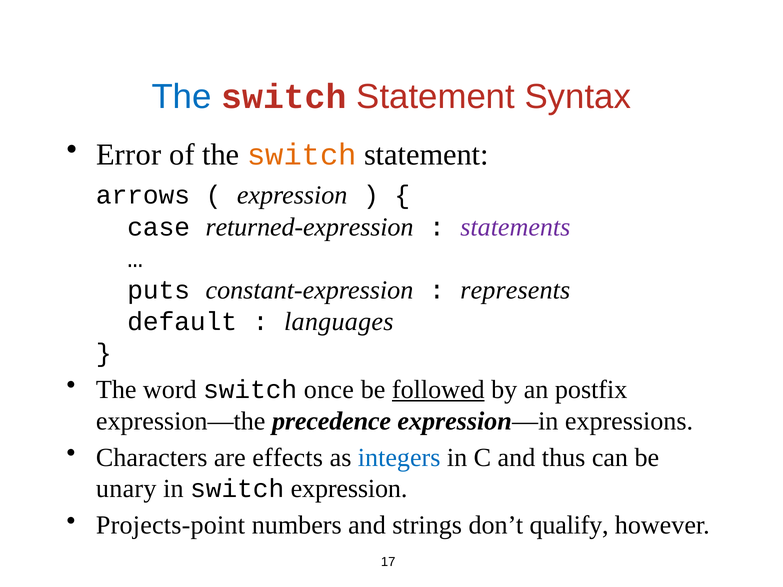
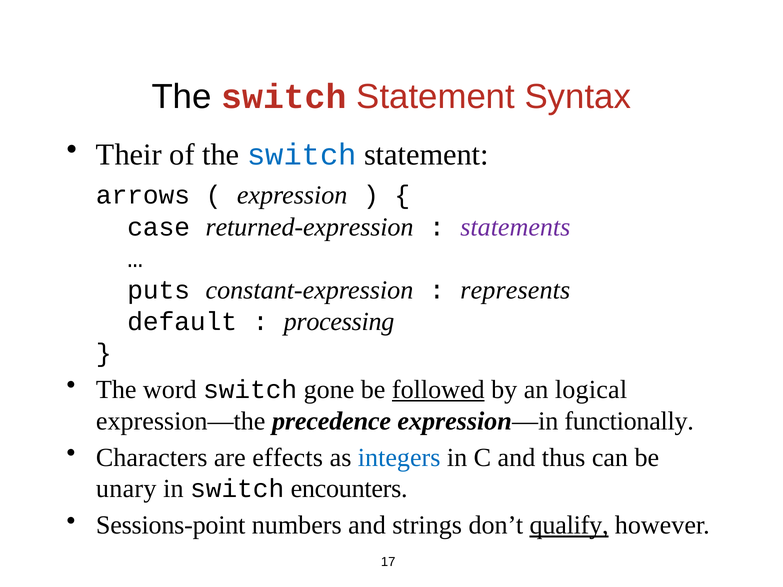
The colour: blue -> black (182, 97)
Error: Error -> Their (129, 155)
switch colour: orange -> blue (302, 155)
languages: languages -> processing (339, 322)
once: once -> gone (329, 390)
postfix: postfix -> logical (591, 390)
expressions: expressions -> functionally (629, 421)
switch expression: expression -> encounters (349, 489)
Projects-point: Projects-point -> Sessions-point (171, 525)
qualify underline: none -> present (569, 525)
